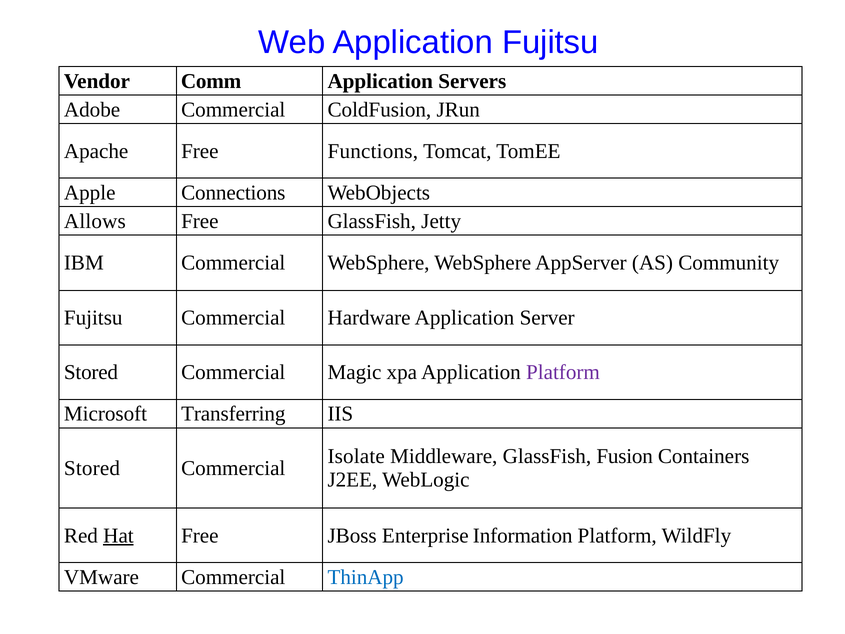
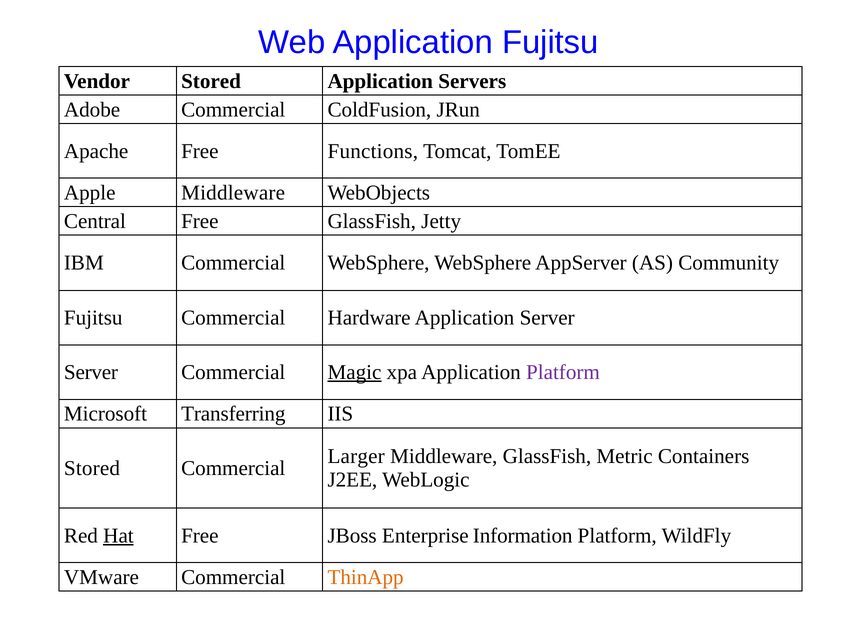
Vendor Comm: Comm -> Stored (211, 81)
Apple Connections: Connections -> Middleware (233, 192)
Allows: Allows -> Central (95, 221)
Stored: Stored -> Server (91, 372)
Magic underline: none -> present (354, 372)
Isolate: Isolate -> Larger (356, 456)
Fusion: Fusion -> Metric (625, 456)
ThinApp colour: blue -> orange (366, 577)
